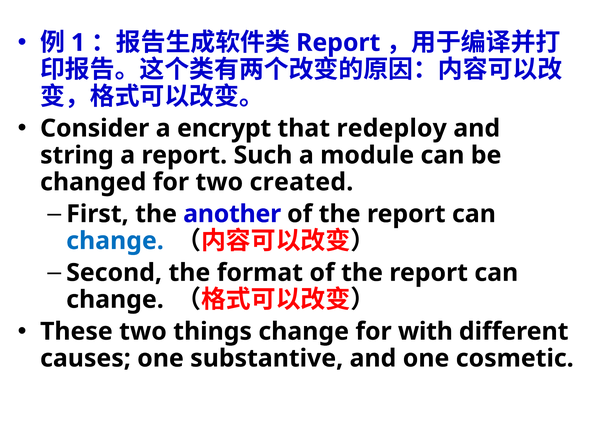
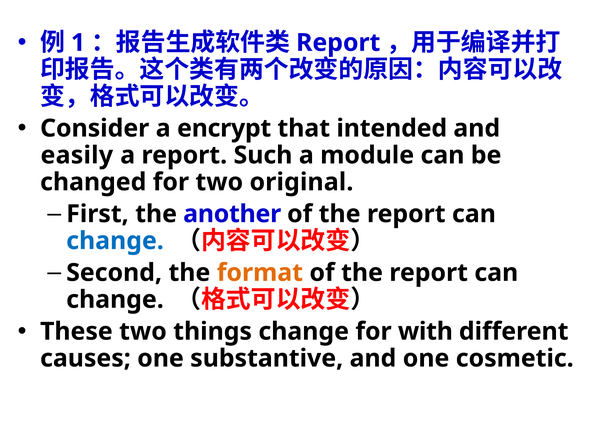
redeploy: redeploy -> intended (392, 128)
string: string -> easily (77, 155)
created: created -> original (301, 182)
format colour: black -> orange (260, 273)
